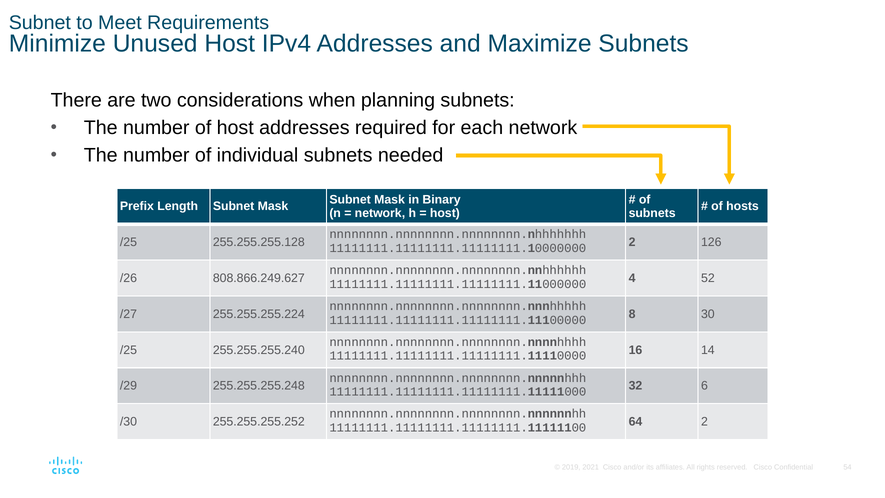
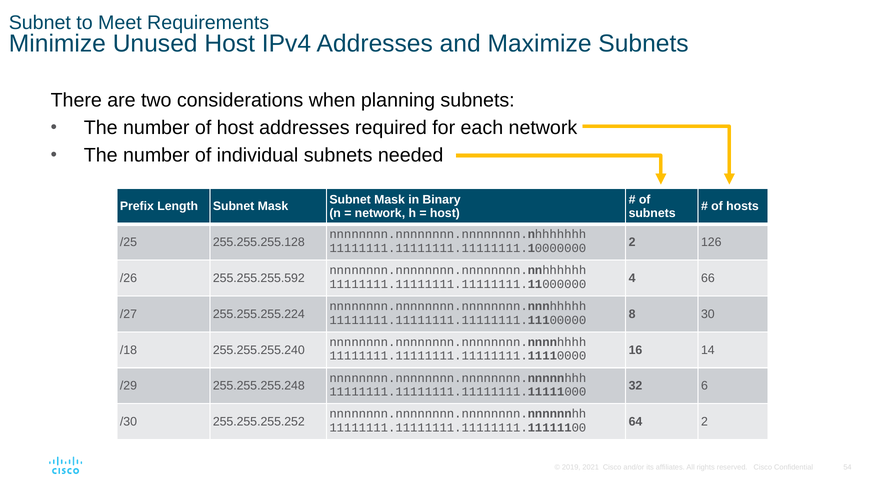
808.866.249.627: 808.866.249.627 -> 255.255.255.592 (259, 278)
52: 52 -> 66 (708, 278)
/25: /25 -> /18 (128, 350)
